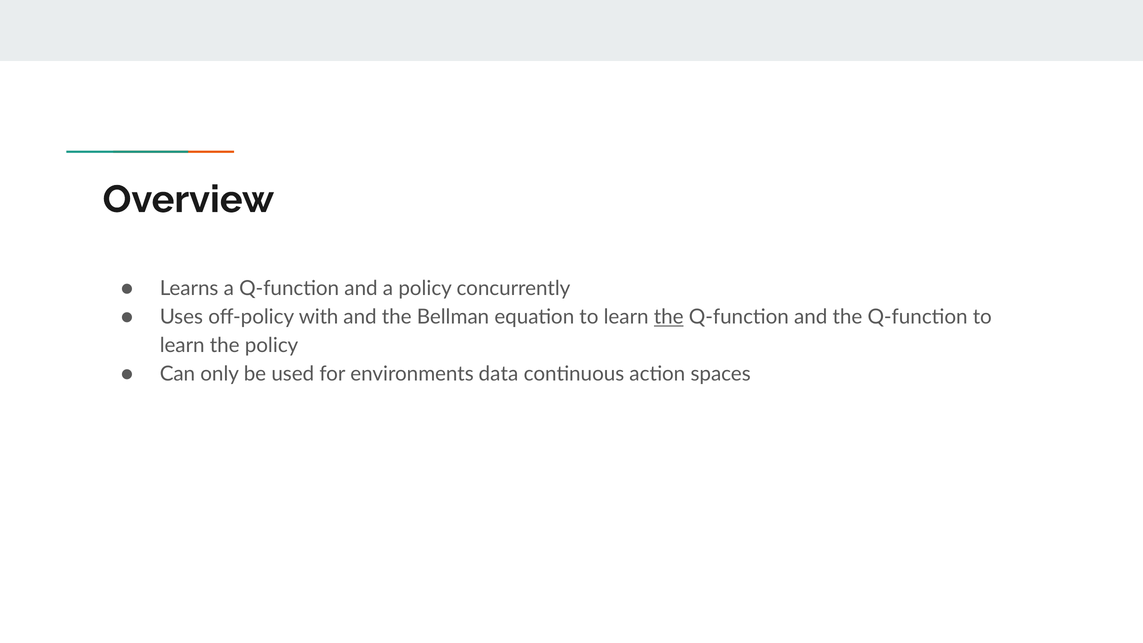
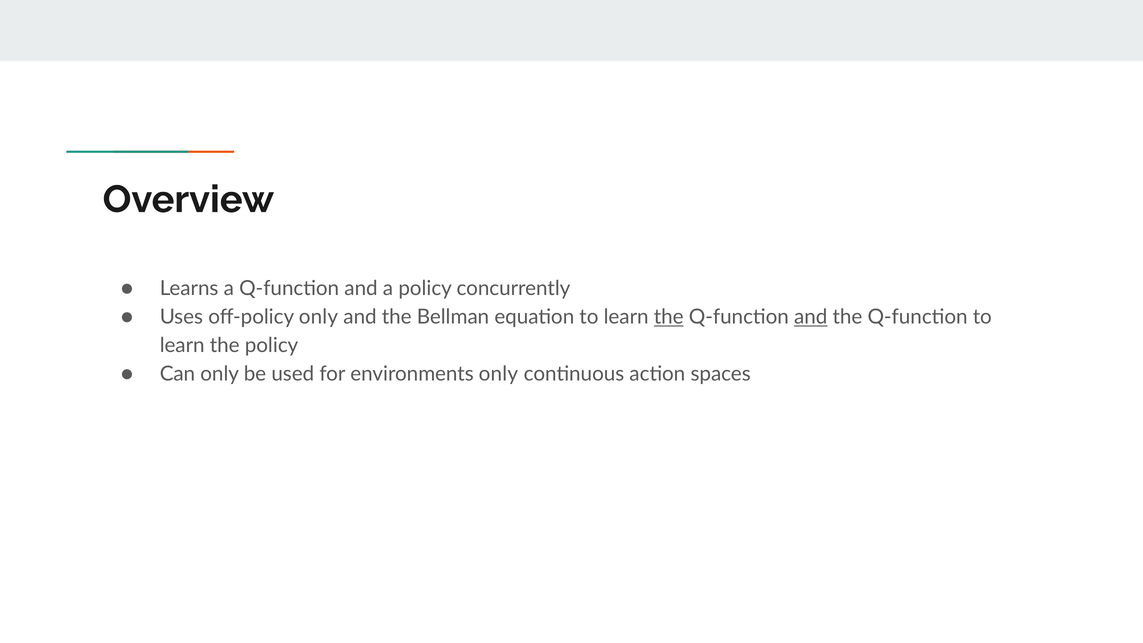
off-policy with: with -> only (318, 317)
and underline: none -> present (811, 317)
environments data: data -> only (498, 374)
